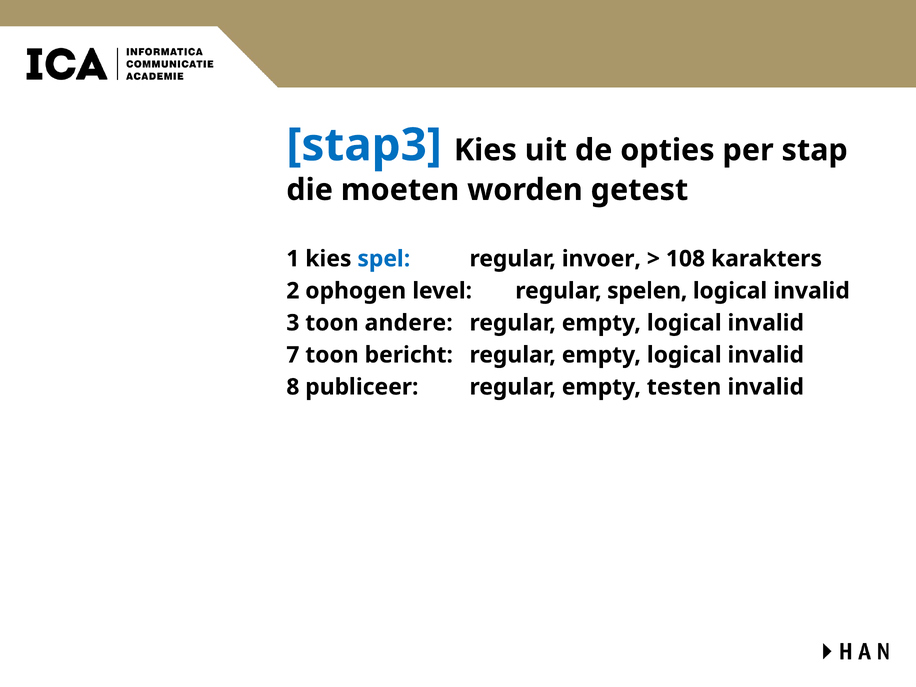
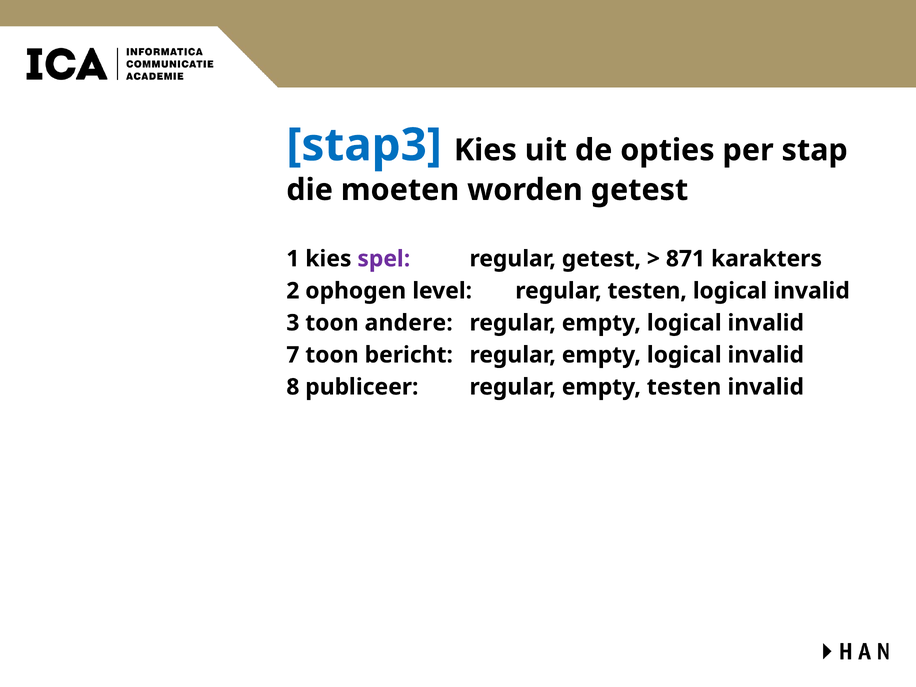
spel colour: blue -> purple (384, 259)
regular invoer: invoer -> getest (601, 259)
108: 108 -> 871 (685, 259)
regular spelen: spelen -> testen (647, 291)
